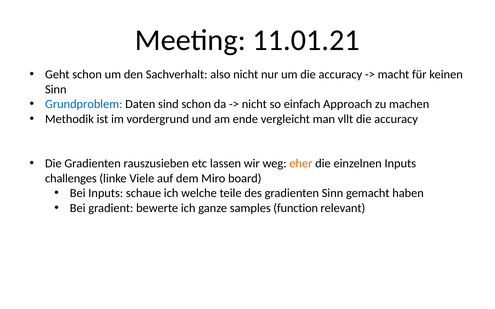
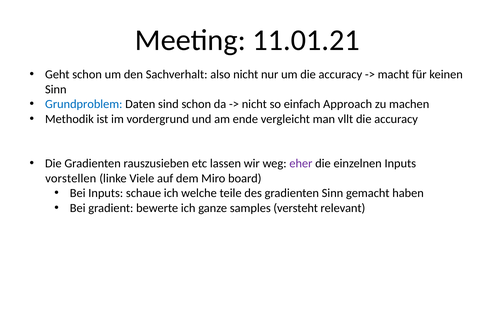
eher colour: orange -> purple (301, 164)
challenges: challenges -> vorstellen (71, 179)
function: function -> versteht (296, 208)
